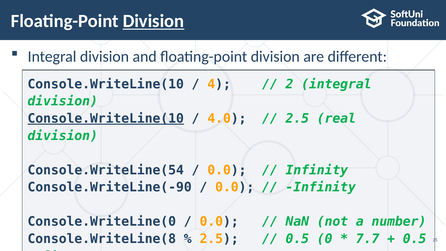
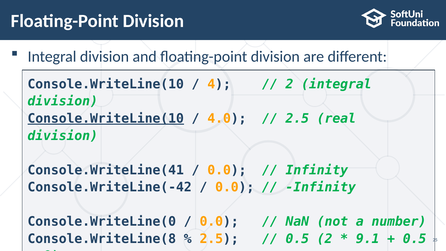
Division underline: present -> none (153, 21)
Console.WriteLine(54: Console.WriteLine(54 -> Console.WriteLine(41 (106, 170)
Console.WriteLine(-90: Console.WriteLine(-90 -> Console.WriteLine(-42 (110, 187)
0.5 0: 0 -> 2 (325, 239)
7.7: 7.7 -> 9.1 (368, 239)
